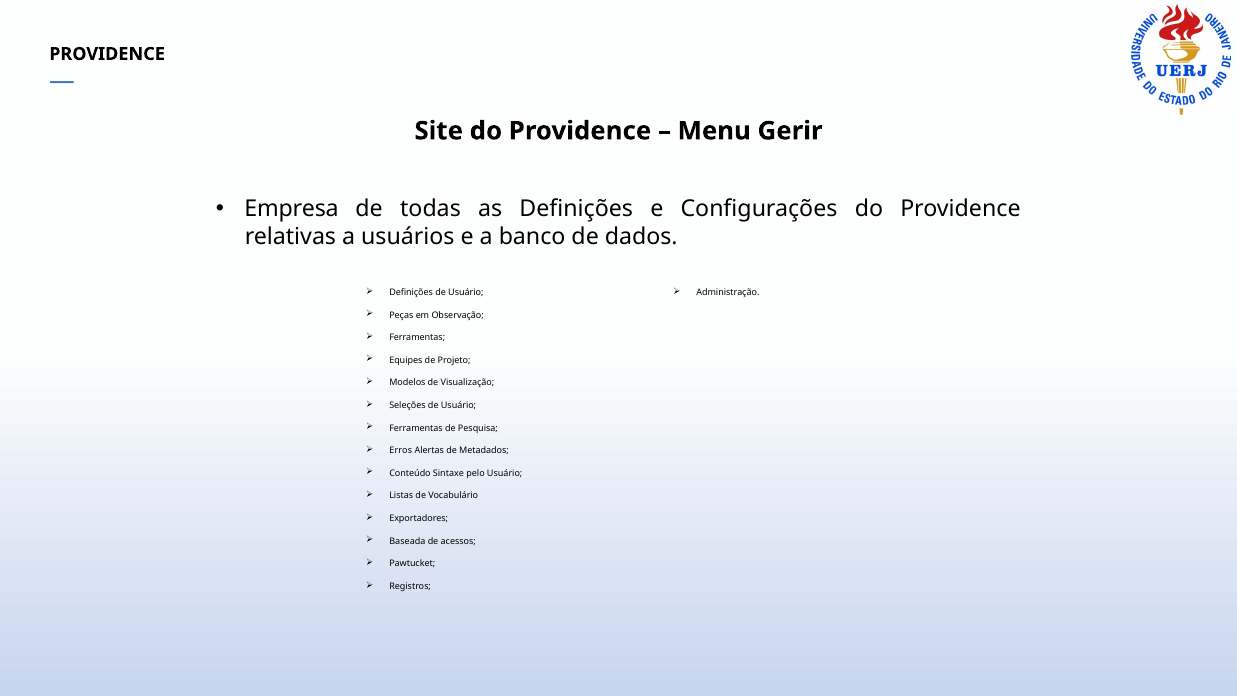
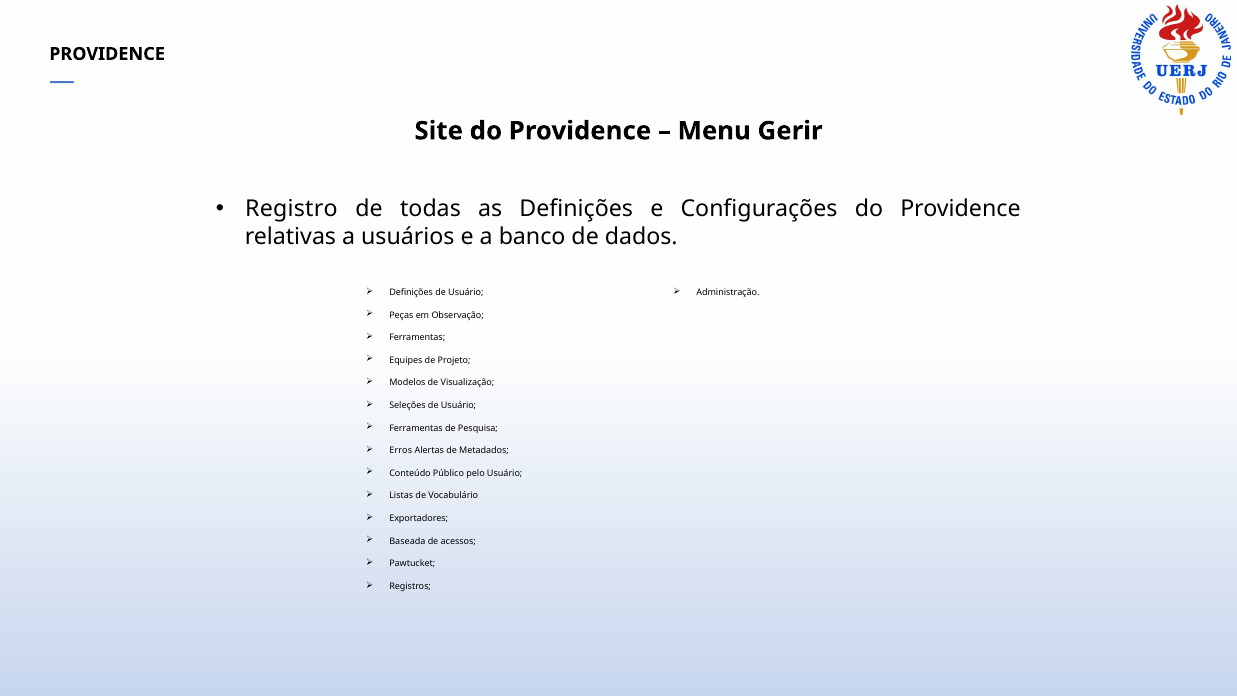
Empresa: Empresa -> Registro (291, 209)
Sintaxe: Sintaxe -> Público (448, 473)
